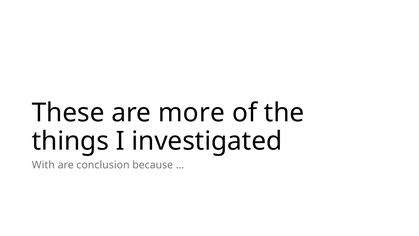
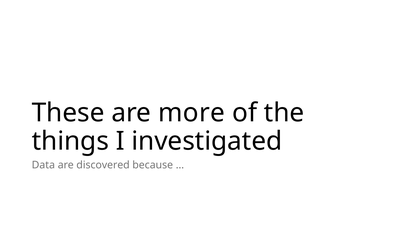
With: With -> Data (43, 165)
conclusion: conclusion -> discovered (103, 165)
